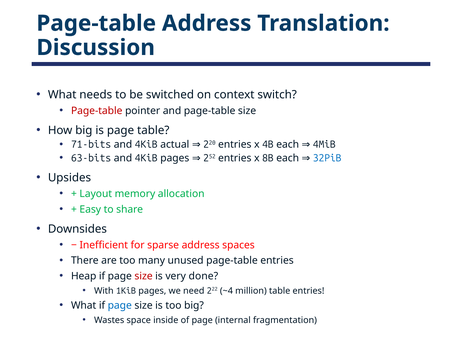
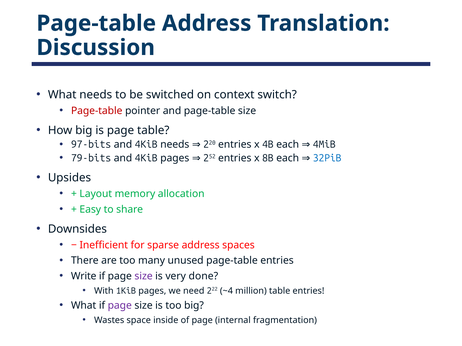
71-bits: 71-bits -> 97-bits (91, 145)
4KiB actual: actual -> needs (175, 145)
63-bits: 63-bits -> 79-bits (91, 158)
Heap: Heap -> Write (84, 276)
size colour: red -> purple (144, 276)
page colour: blue -> purple (120, 306)
